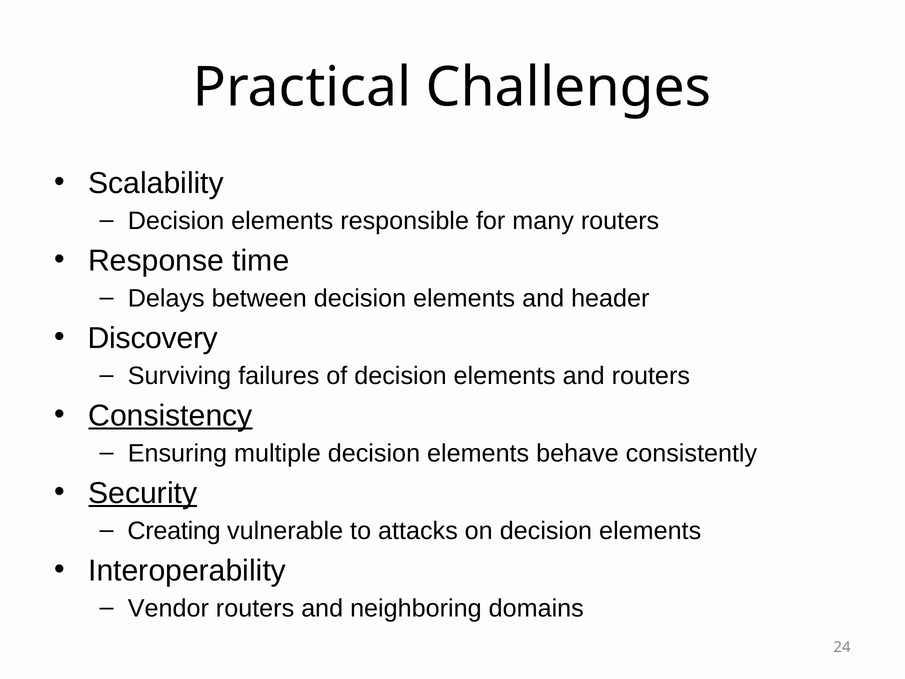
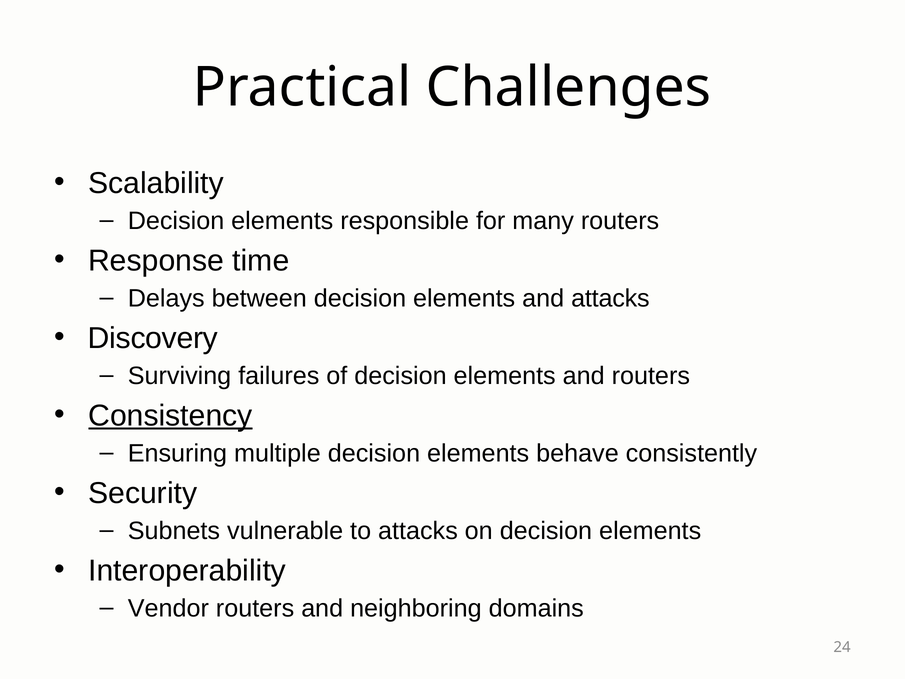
and header: header -> attacks (610, 298)
Security underline: present -> none (143, 493)
Creating: Creating -> Subnets (174, 531)
